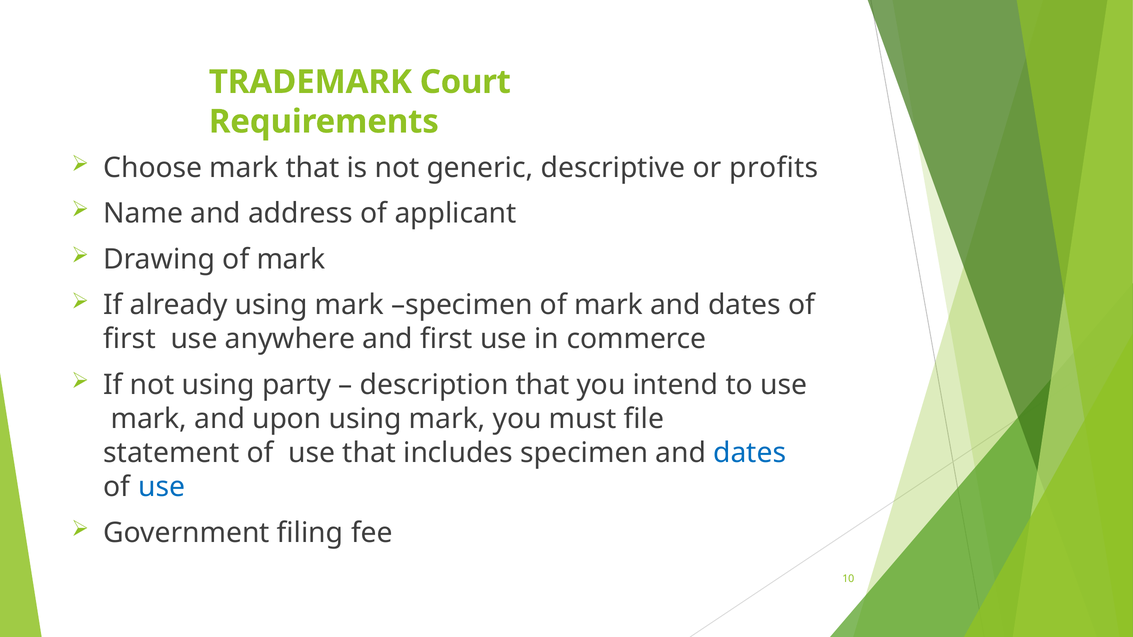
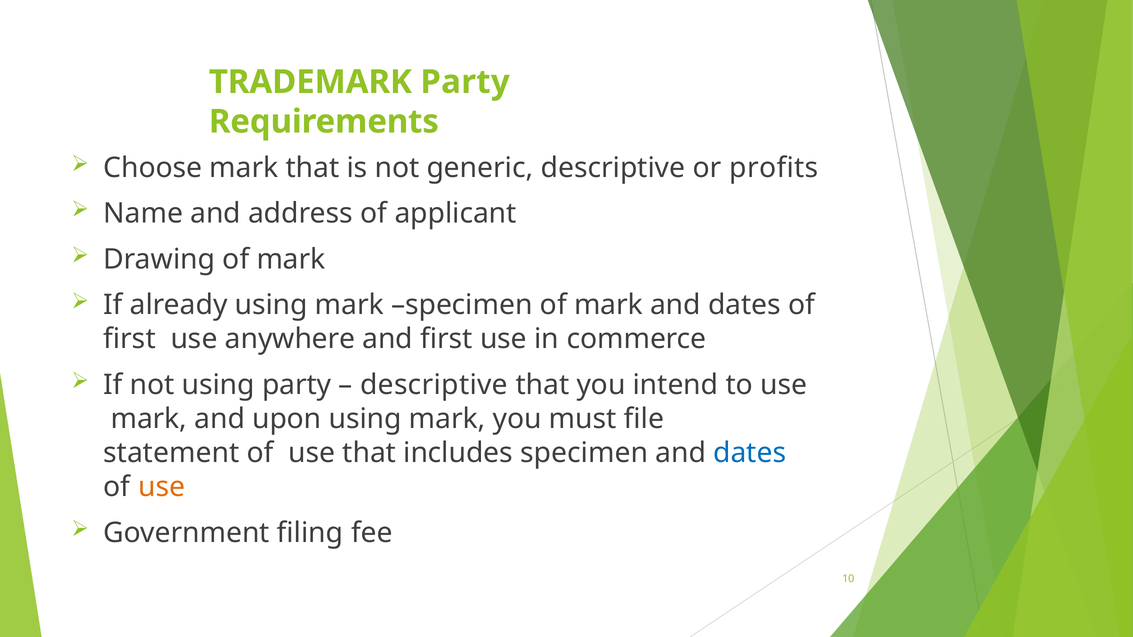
TRADEMARK Court: Court -> Party (465, 82)
description: description -> descriptive (434, 385)
use colour: blue -> orange (162, 487)
